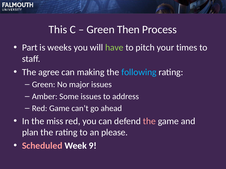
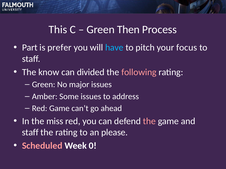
weeks: weeks -> prefer (60, 48)
have colour: light green -> light blue (114, 48)
times: times -> focus (187, 48)
agree: agree -> know (49, 72)
making: making -> divided (91, 72)
following colour: light blue -> pink (139, 72)
plan: plan -> staff (30, 133)
9: 9 -> 0 (93, 146)
